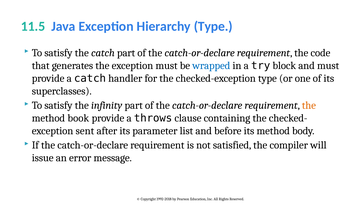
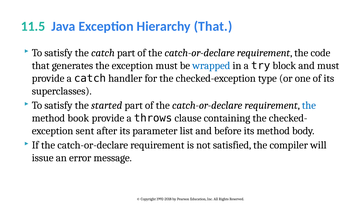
Hierarchy Type: Type -> That (213, 26)
infinity: infinity -> started (107, 105)
the colour: orange -> blue (309, 105)
